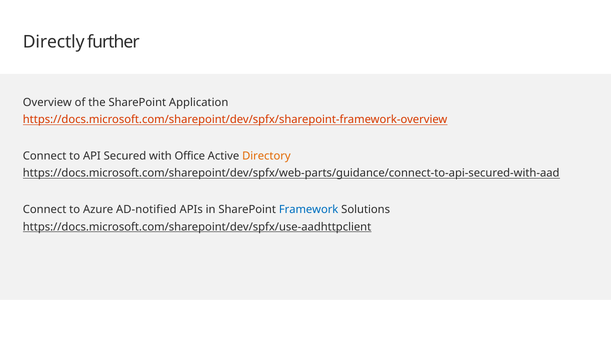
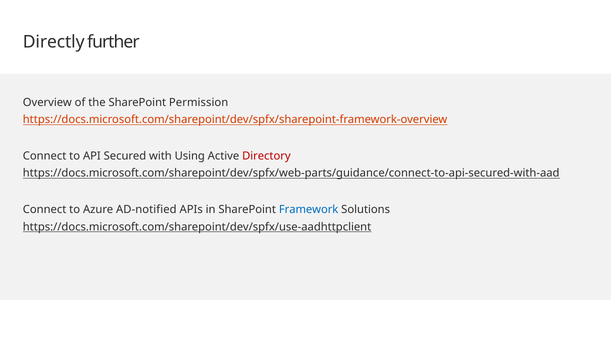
Application: Application -> Permission (199, 102)
Office: Office -> Using (190, 156)
Directory colour: orange -> red (266, 156)
